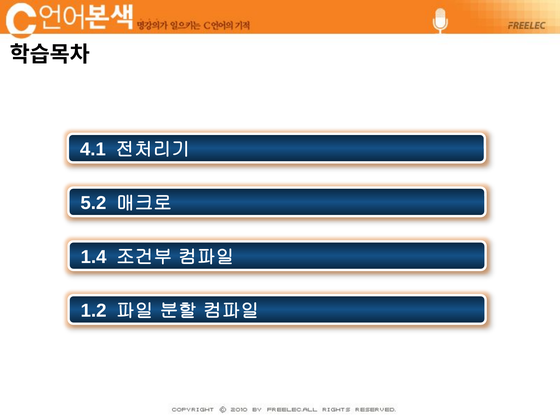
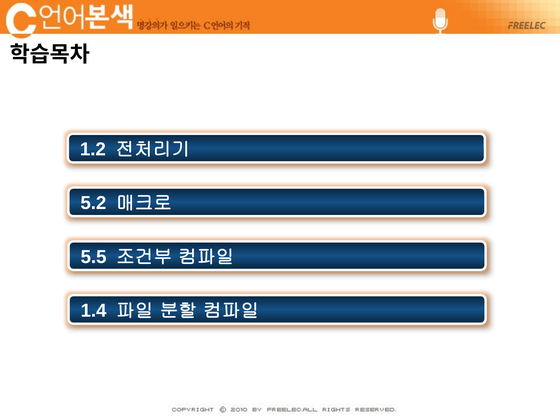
4.1: 4.1 -> 1.2 (93, 149)
1.4: 1.4 -> 5.5 (94, 257)
1.2: 1.2 -> 1.4 (94, 311)
